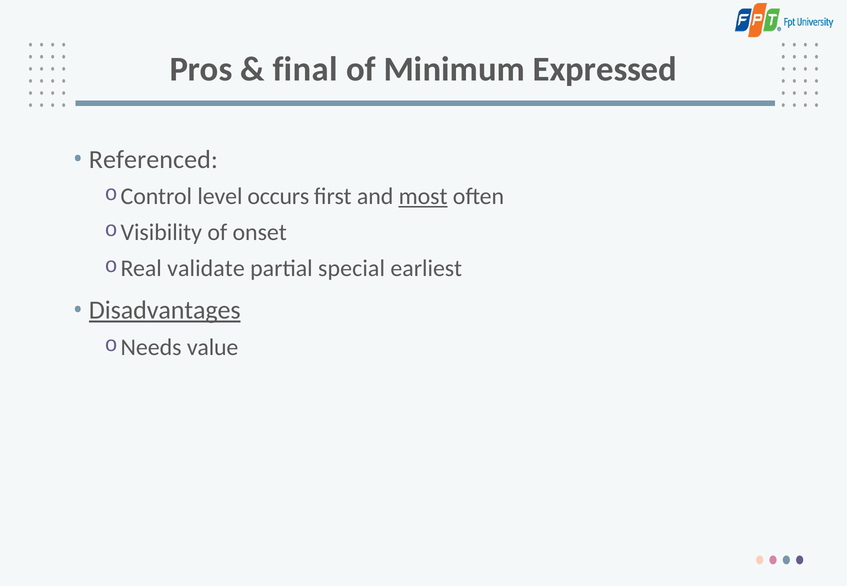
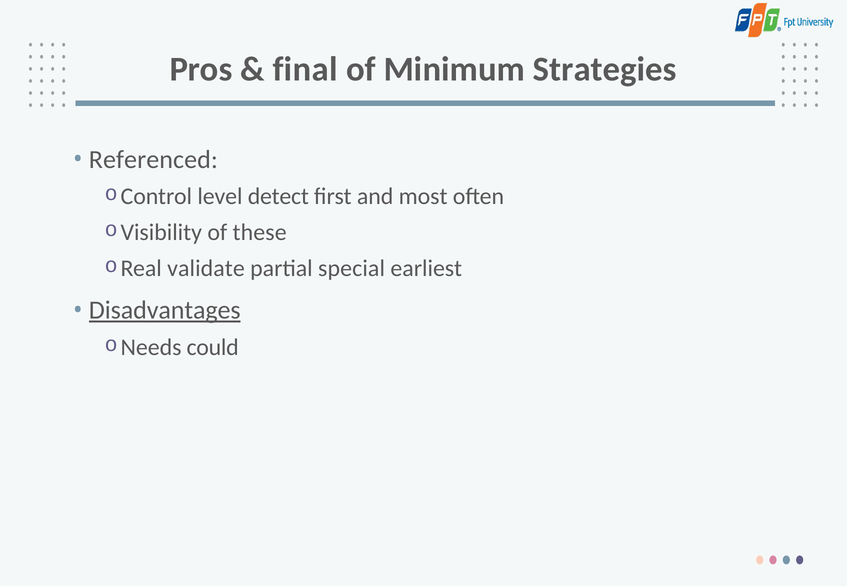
Expressed: Expressed -> Strategies (605, 70)
occurs: occurs -> detect (278, 197)
most underline: present -> none (423, 197)
onset: onset -> these (260, 233)
value: value -> could (213, 348)
